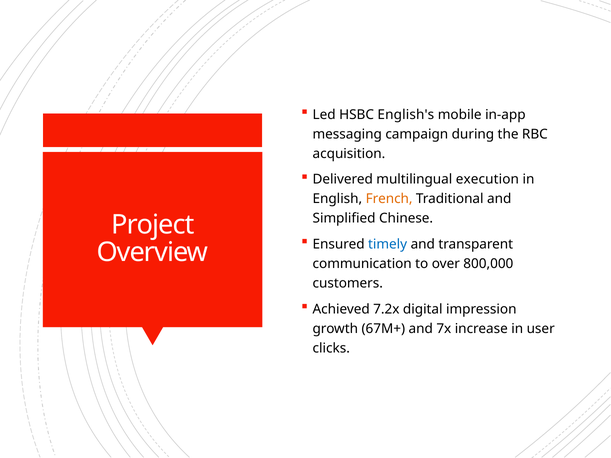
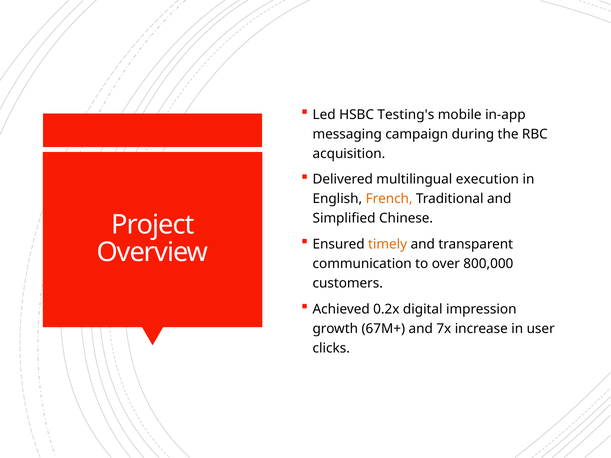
English's: English's -> Testing's (406, 115)
timely colour: blue -> orange (388, 245)
7.2x: 7.2x -> 0.2x (386, 310)
